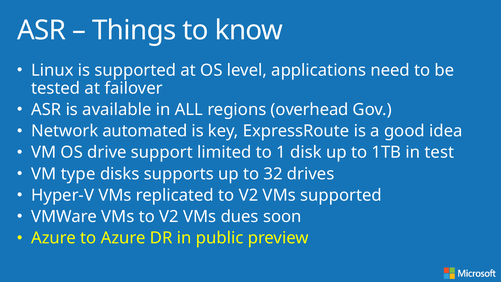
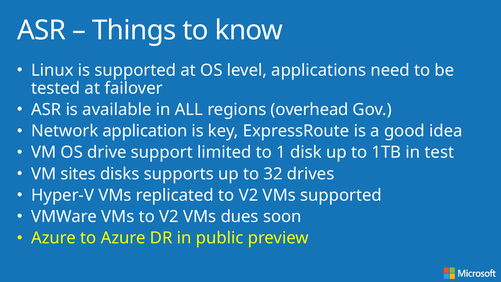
automated: automated -> application (145, 131)
type: type -> sites (78, 174)
